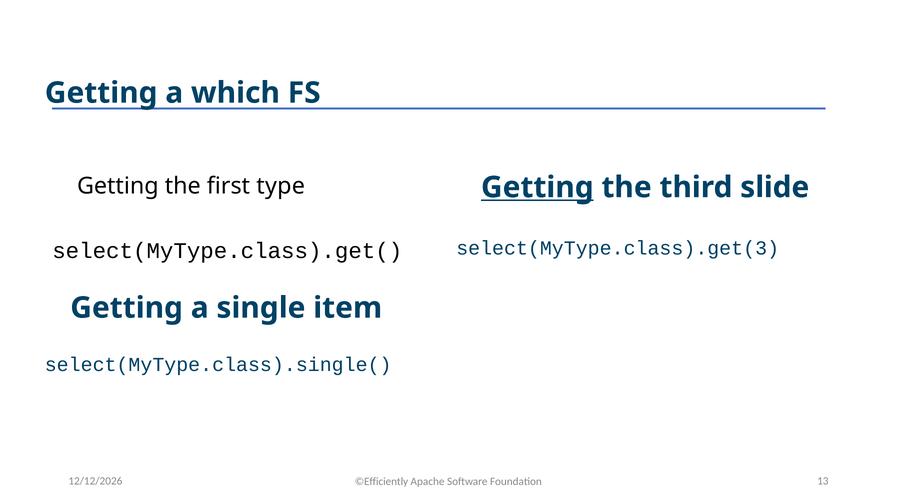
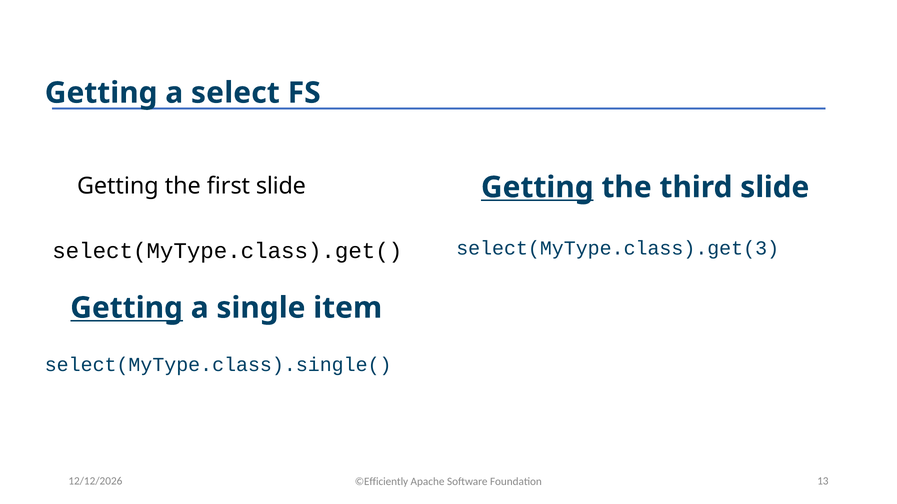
which: which -> select (235, 93)
first type: type -> slide (281, 186)
Getting underline: none -> present (127, 308)
